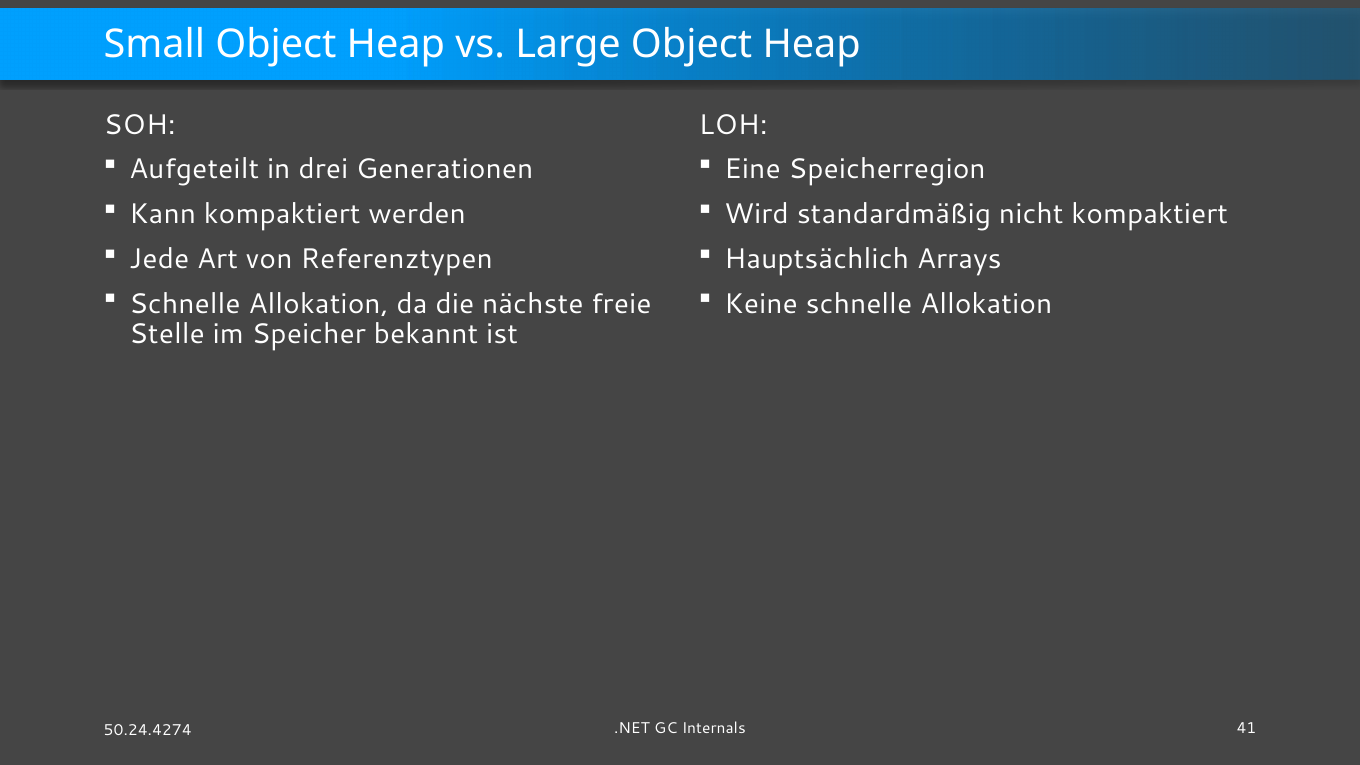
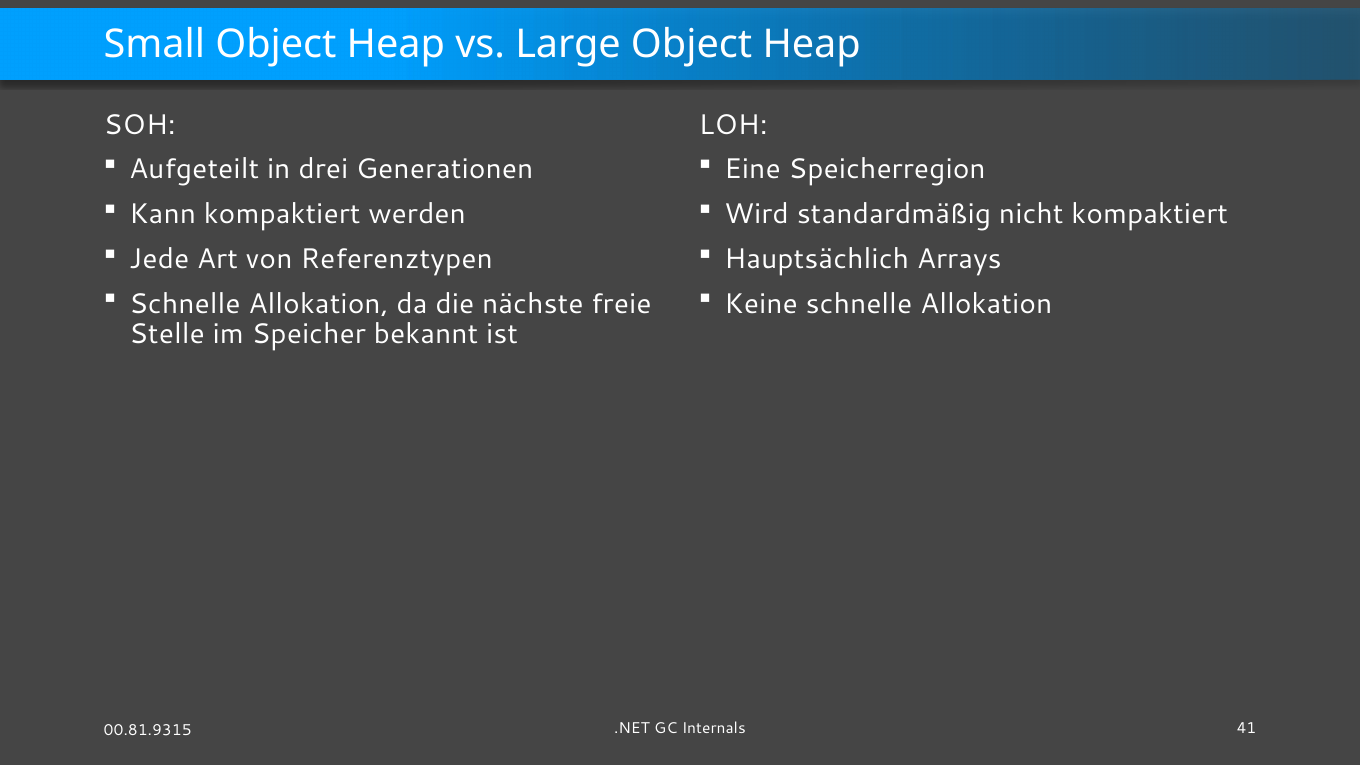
50.24.4274: 50.24.4274 -> 00.81.9315 (148, 730)
